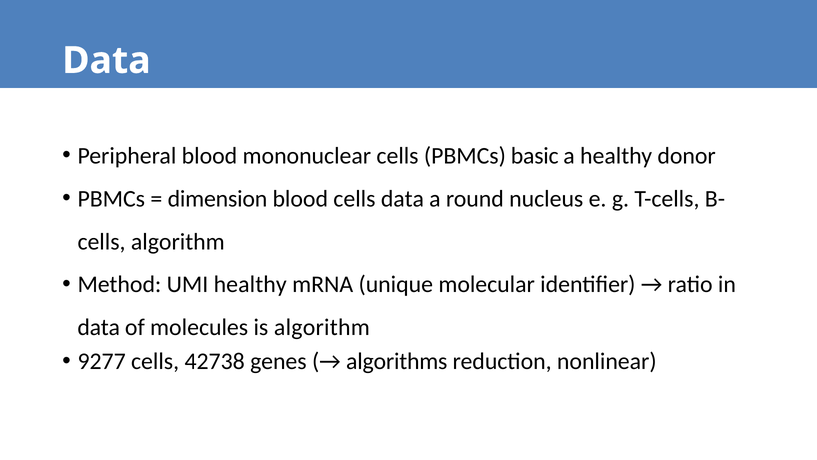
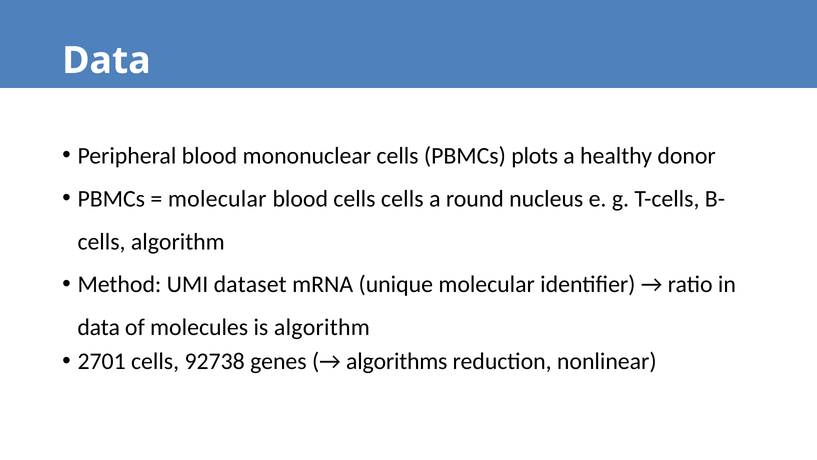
basic: basic -> plots (535, 156)
dimension: dimension -> molecular (217, 199)
cells data: data -> cells (402, 199)
UMI healthy: healthy -> dataset (250, 284)
9277: 9277 -> 2701 (102, 361)
42738: 42738 -> 92738 (215, 361)
